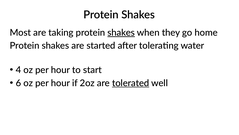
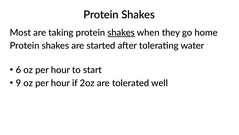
4: 4 -> 6 (18, 70)
6: 6 -> 9 (18, 83)
tolerated underline: present -> none (131, 83)
